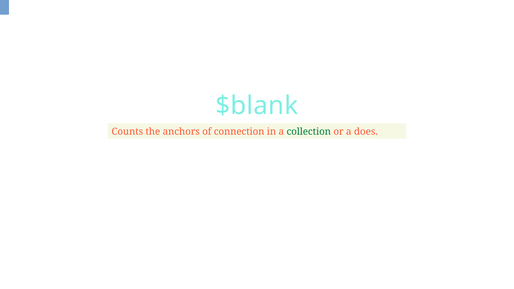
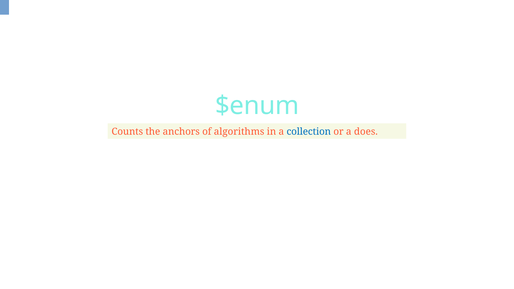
$blank: $blank -> $enum (257, 106)
connection: connection -> algorithms (239, 132)
collection colour: green -> blue (309, 132)
